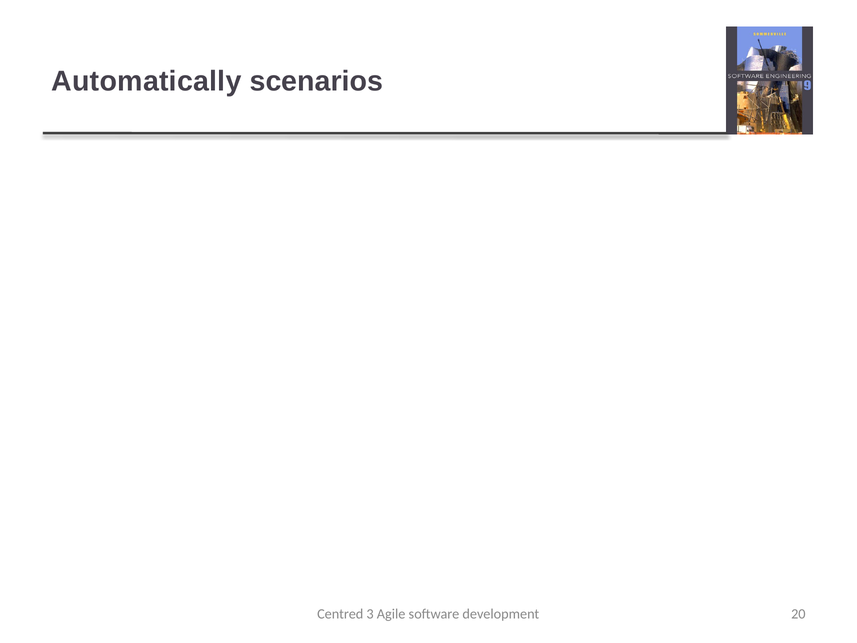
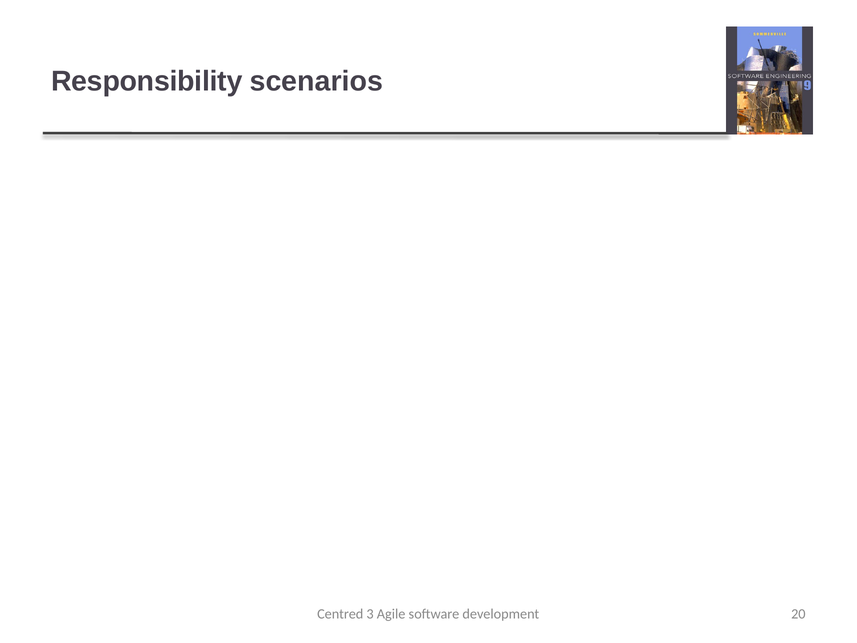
Automatically: Automatically -> Responsibility (147, 81)
